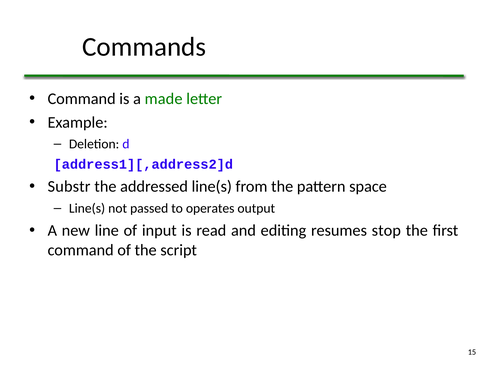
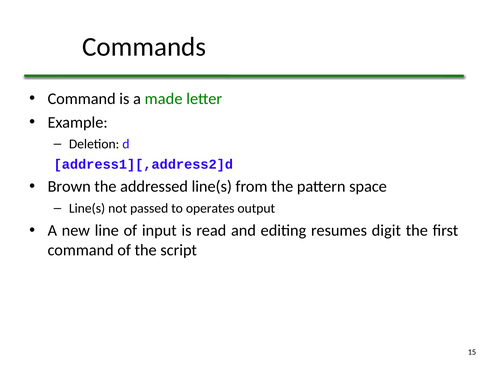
Substr: Substr -> Brown (69, 187)
stop: stop -> digit (386, 231)
